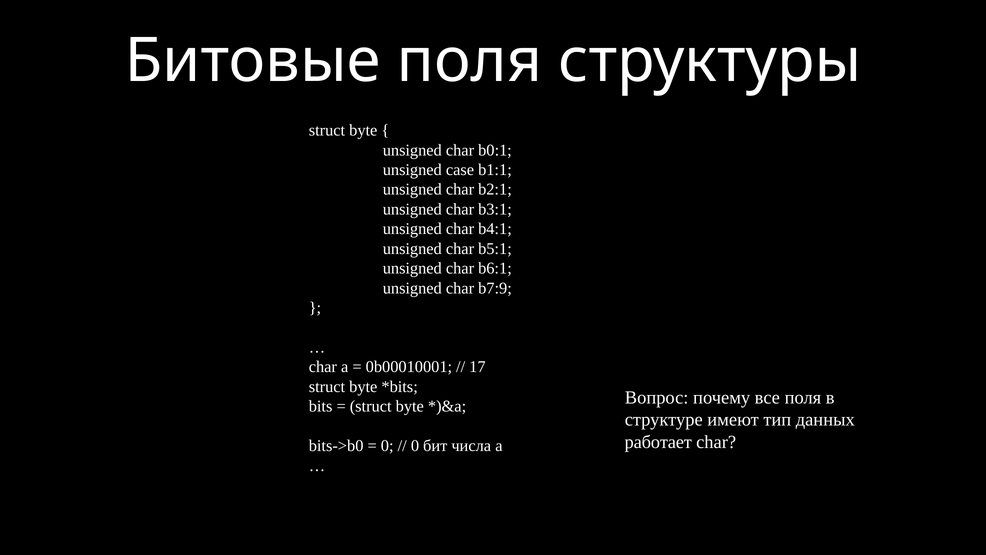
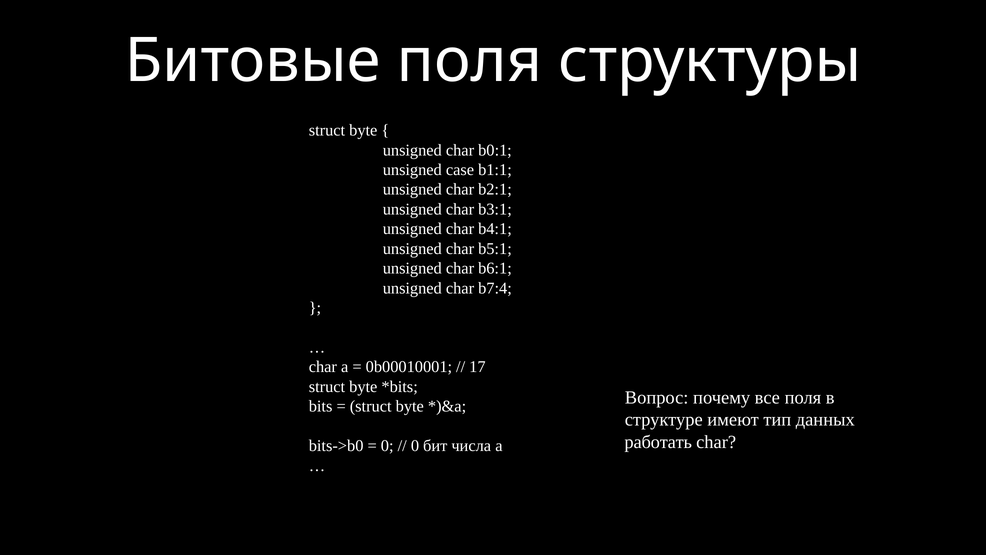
b7:9: b7:9 -> b7:4 (495, 288)
работает: работает -> работать (658, 442)
